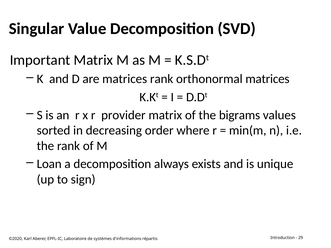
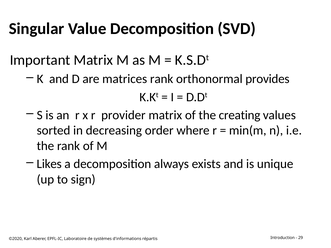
orthonormal matrices: matrices -> provides (267, 79)
bigrams: bigrams -> creating (240, 115)
Loan: Loan -> Likes (49, 164)
